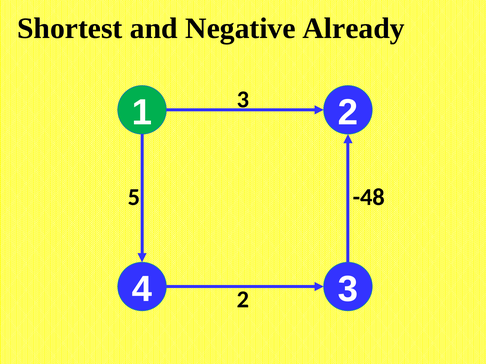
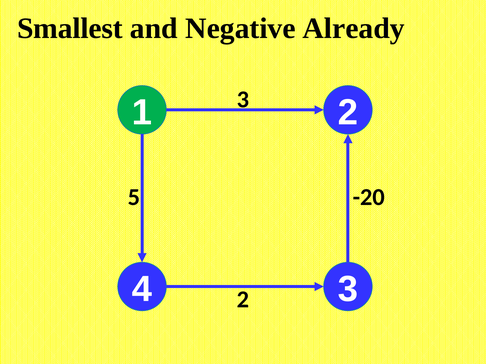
Shortest: Shortest -> Smallest (70, 28)
-48: -48 -> -20 (369, 197)
